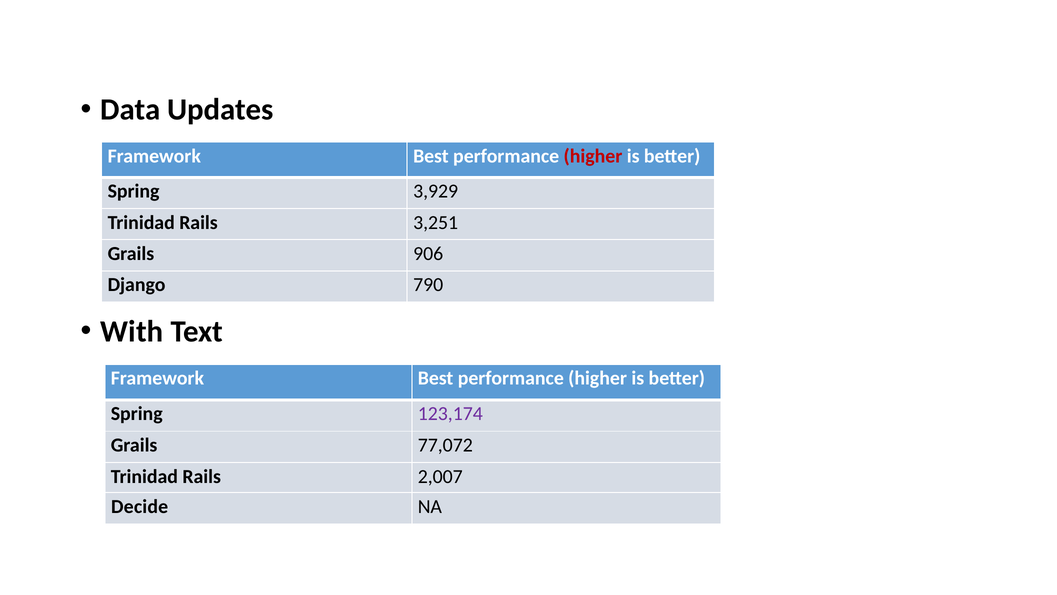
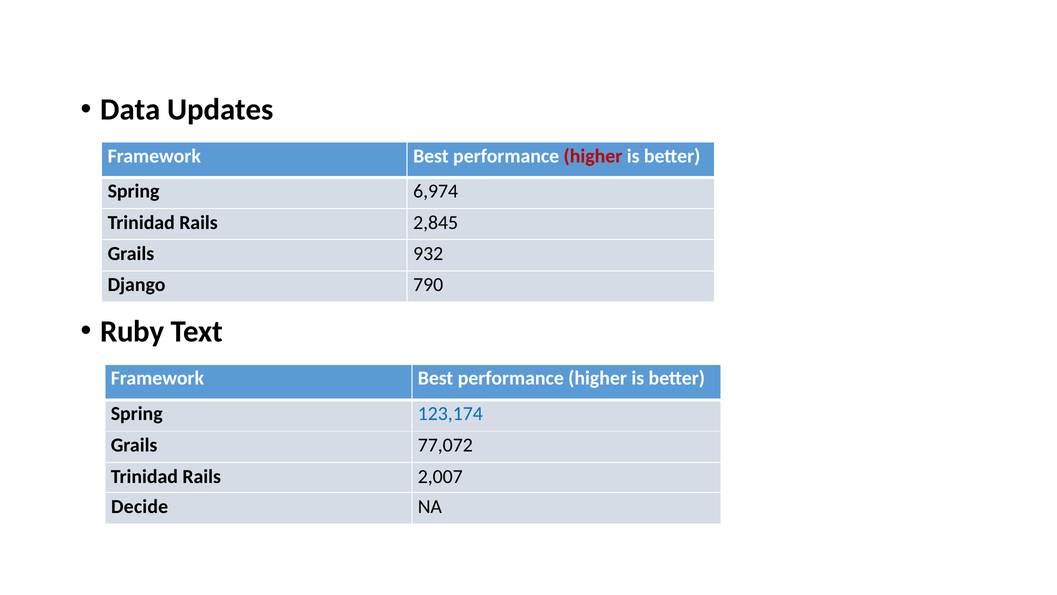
3,929: 3,929 -> 6,974 (436, 191)
3,251: 3,251 -> 2,845 (436, 222)
906: 906 -> 932 (428, 254)
With: With -> Ruby (132, 331)
123,174 colour: purple -> blue (450, 414)
